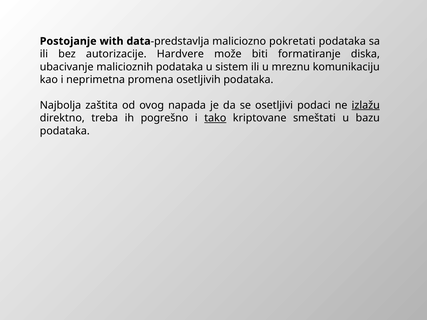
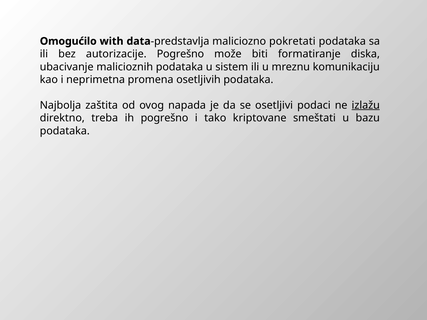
Postojanje: Postojanje -> Omogućilo (68, 41)
autorizacije Hardvere: Hardvere -> Pogrešno (180, 54)
tako underline: present -> none (215, 118)
